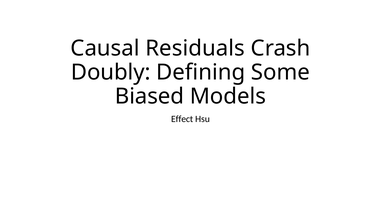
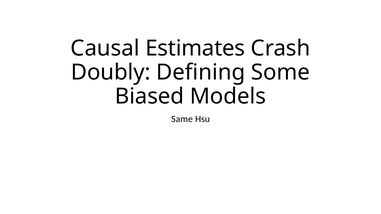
Residuals: Residuals -> Estimates (195, 48)
Effect: Effect -> Same (182, 119)
